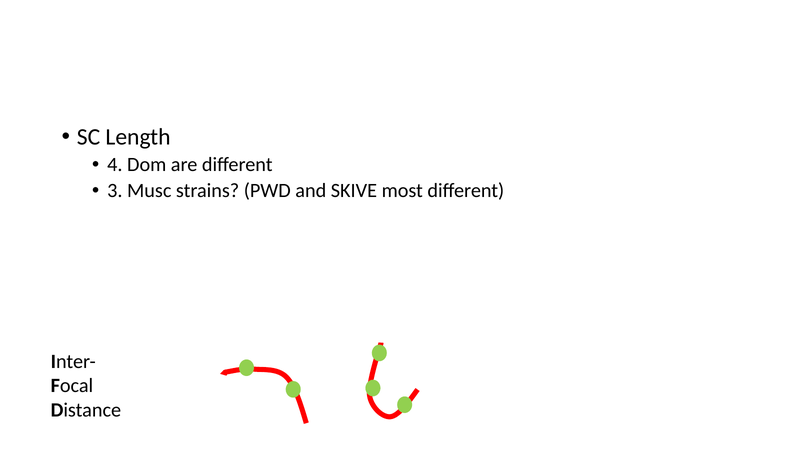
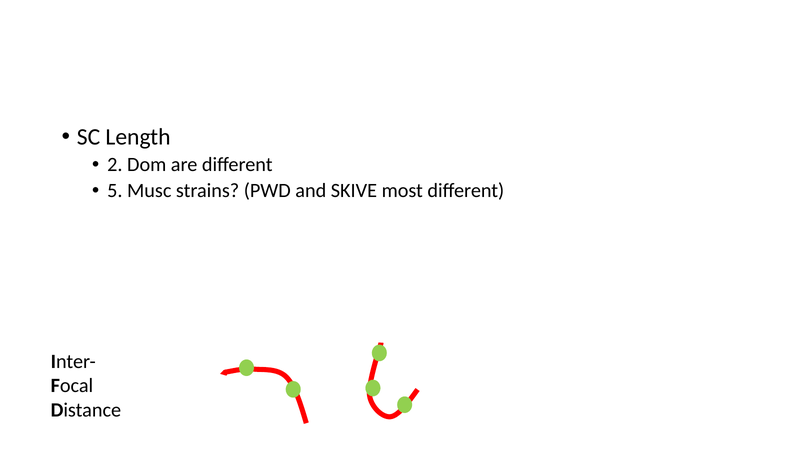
4: 4 -> 2 (115, 165)
3: 3 -> 5 (115, 191)
